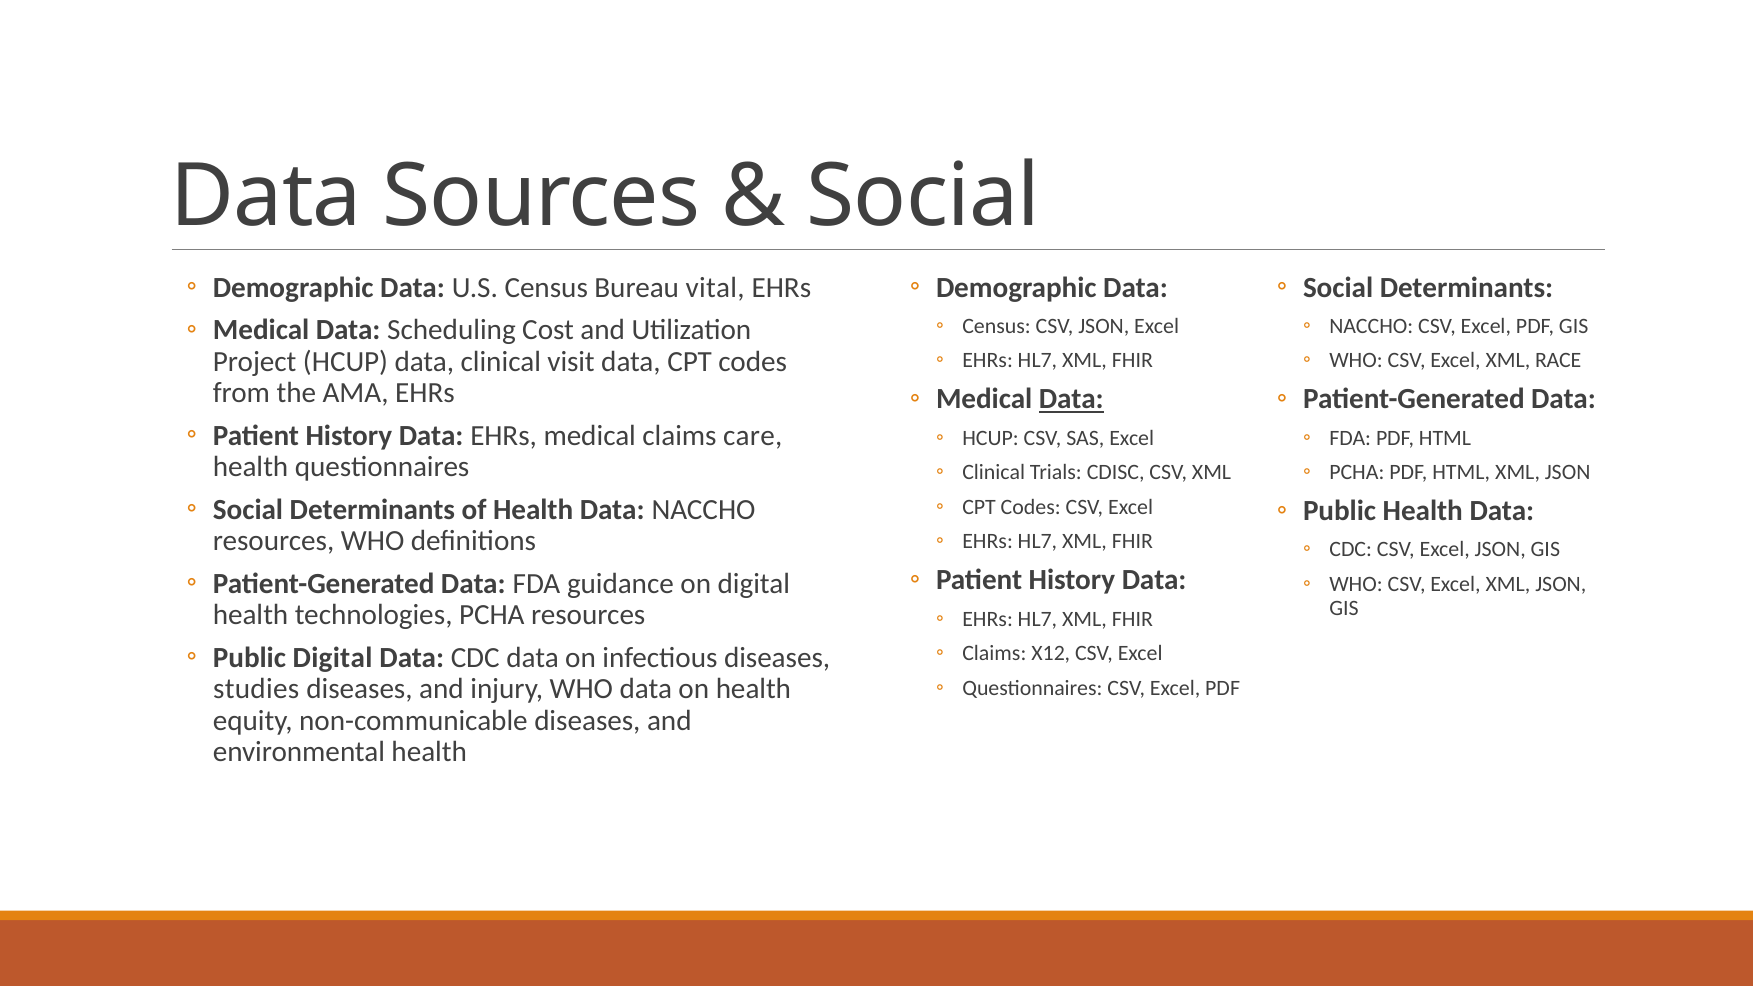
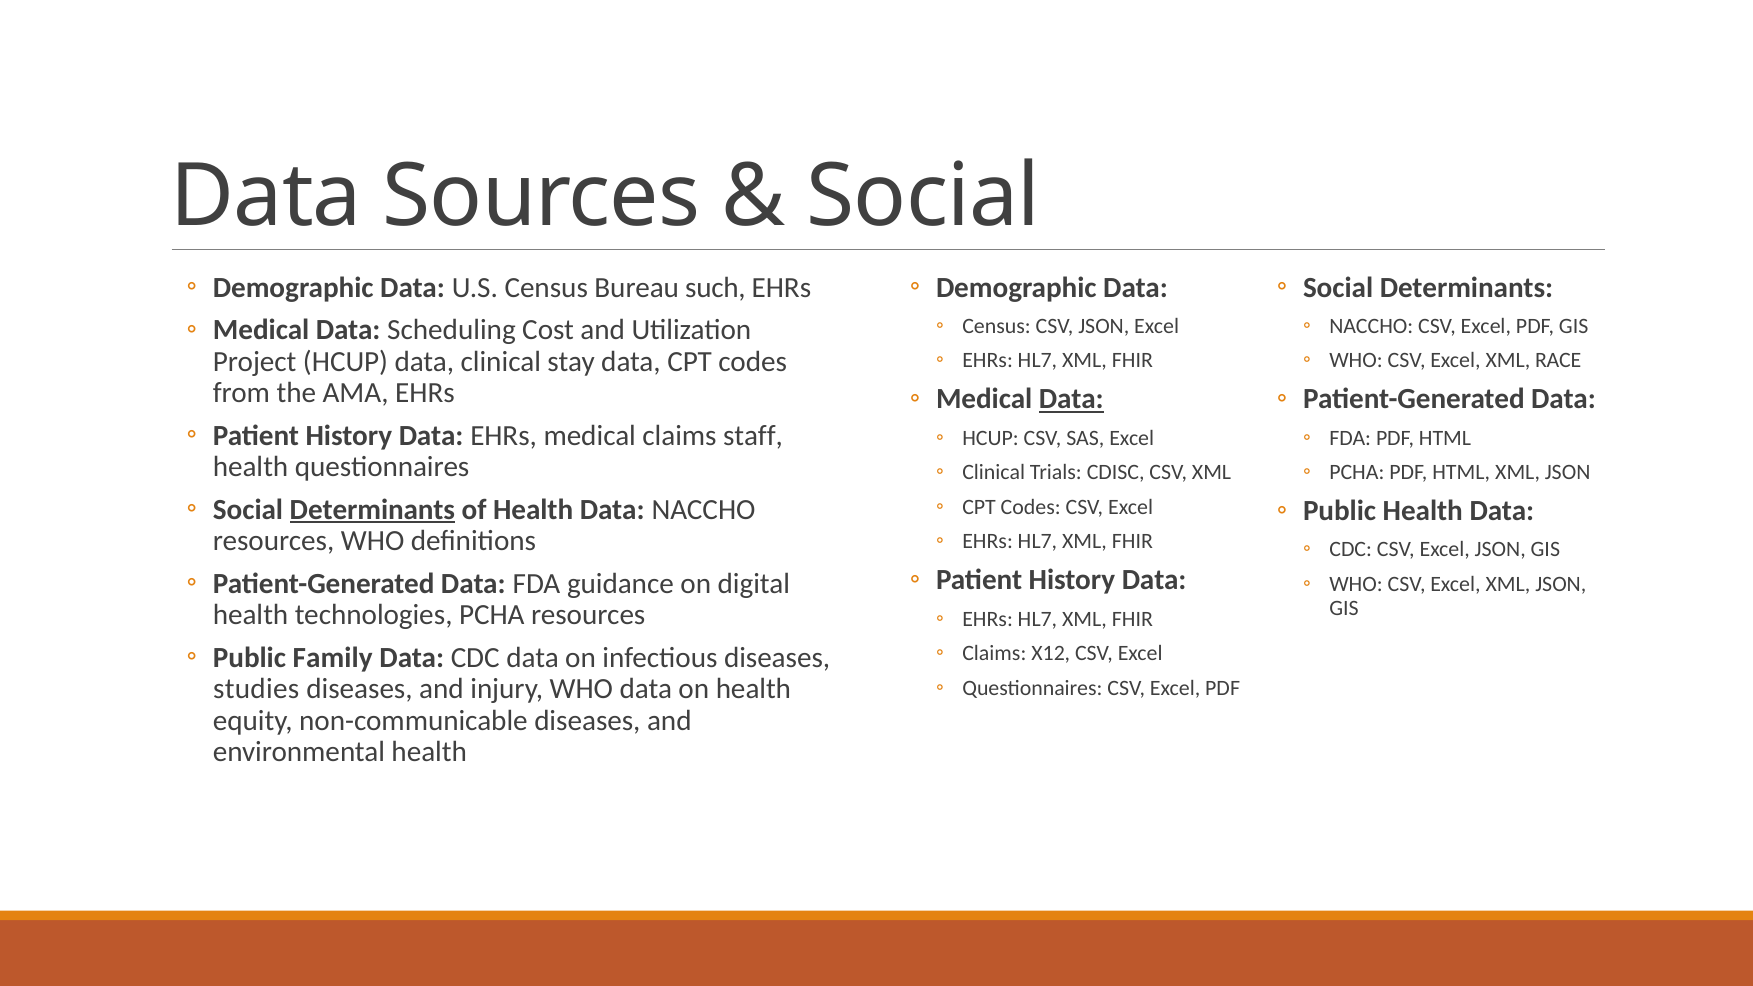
vital: vital -> such (715, 287)
visit: visit -> stay (571, 361)
care: care -> staff (753, 436)
Determinants underline: none -> present (372, 510)
Public Digital: Digital -> Family (333, 658)
